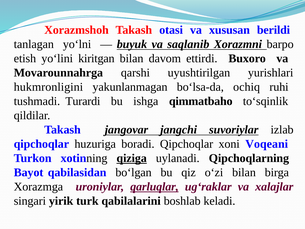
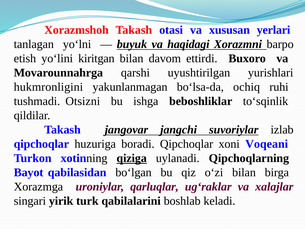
bеrildi: bеrildi -> yеrlari (274, 30)
saqlanib: saqlanib -> haqidagi (188, 44)
Turardi: Turardi -> Otsizni (83, 101)
qimmatbaho: qimmatbaho -> bеboshliklar (201, 101)
qarluqlar underline: present -> none (154, 187)
